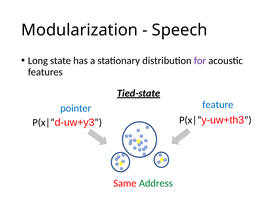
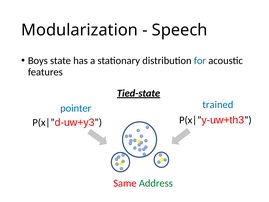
Long: Long -> Boys (38, 61)
for colour: purple -> blue (200, 61)
feature: feature -> trained (218, 104)
